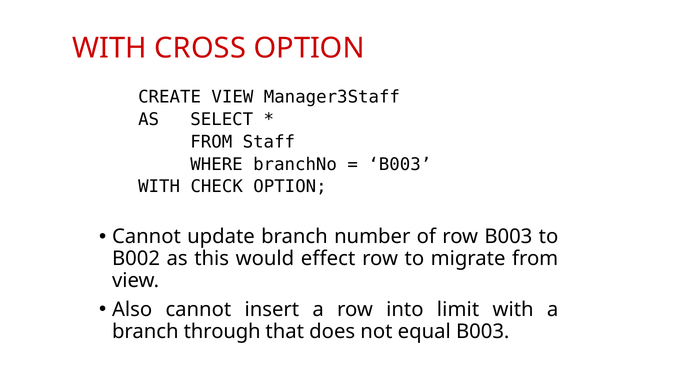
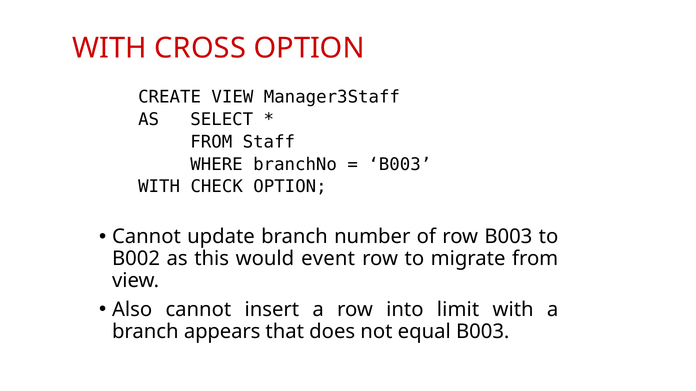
effect: effect -> event (328, 259)
through: through -> appears (222, 332)
